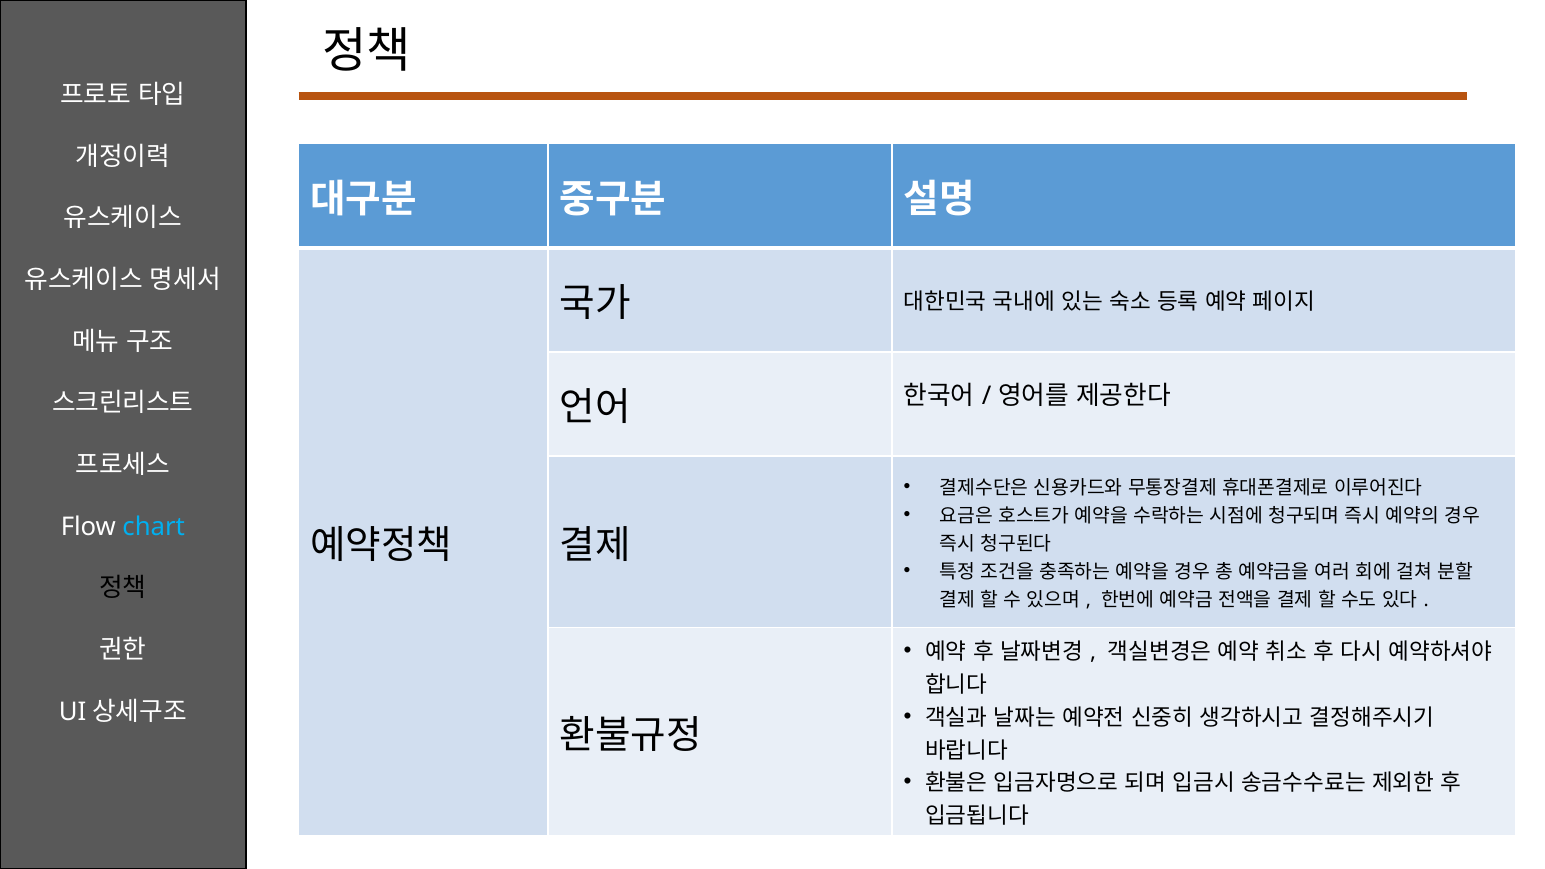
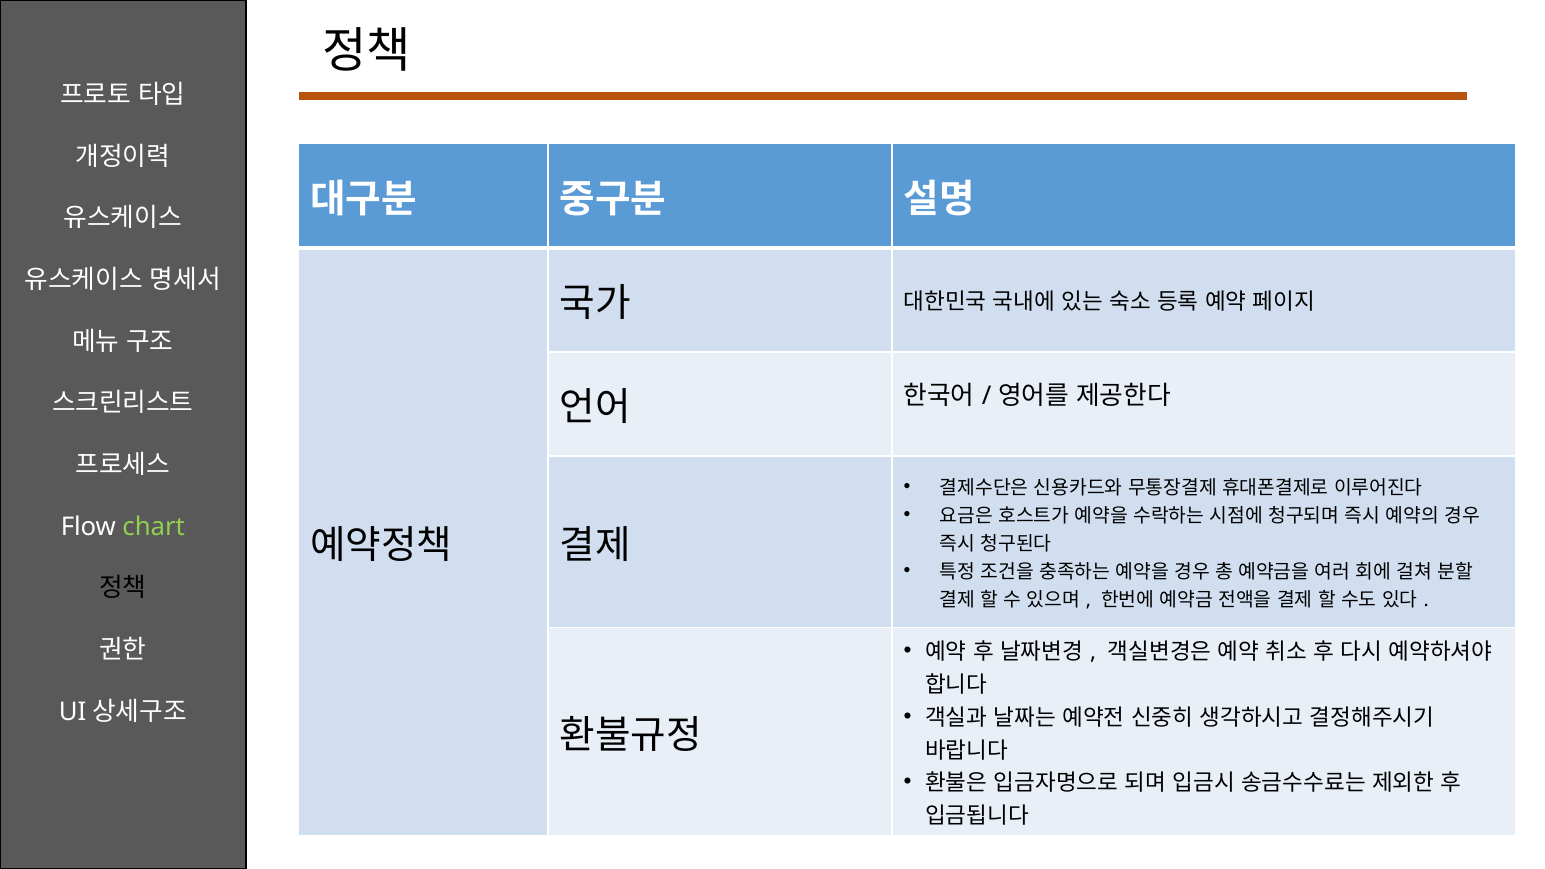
chart colour: light blue -> light green (154, 527)
